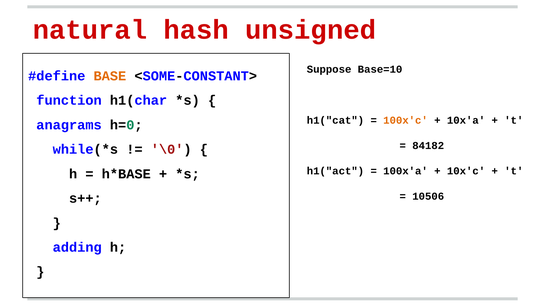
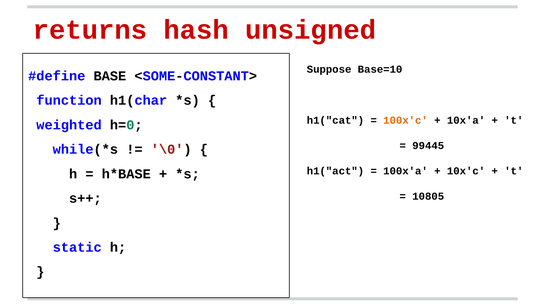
natural: natural -> returns (90, 30)
BASE colour: orange -> black (110, 76)
anagrams: anagrams -> weighted (69, 125)
84182: 84182 -> 99445 (428, 146)
10506: 10506 -> 10805 (428, 197)
adding: adding -> static (77, 248)
